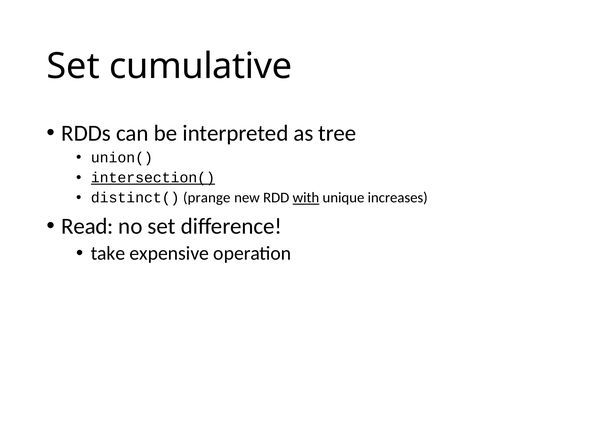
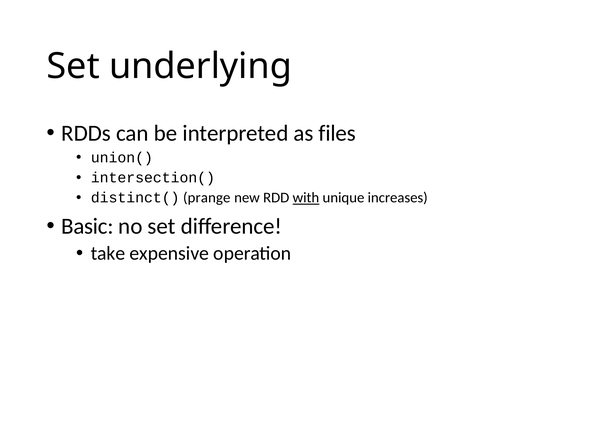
cumulative: cumulative -> underlying (201, 66)
tree: tree -> files (337, 133)
intersection( underline: present -> none (153, 178)
Read: Read -> Basic (87, 226)
